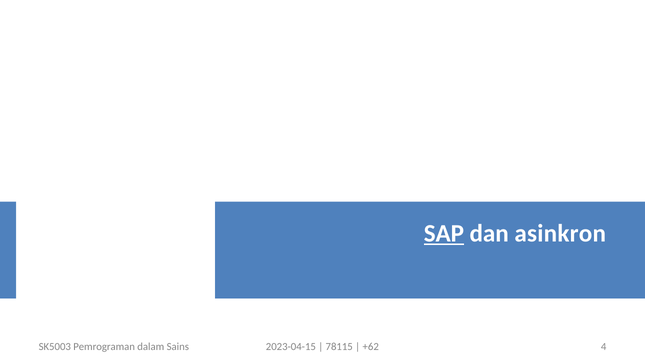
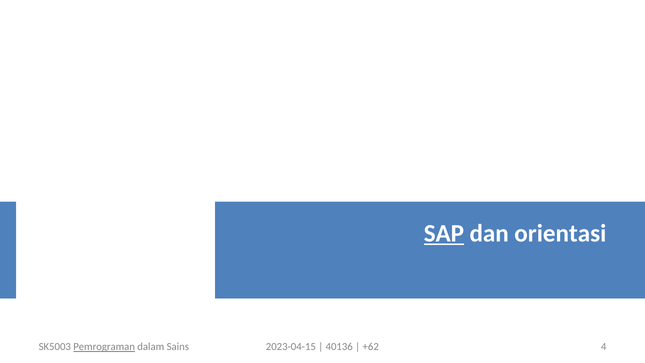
asinkron: asinkron -> orientasi (560, 233)
Pemrograman underline: none -> present (104, 347)
78115: 78115 -> 40136 (339, 347)
